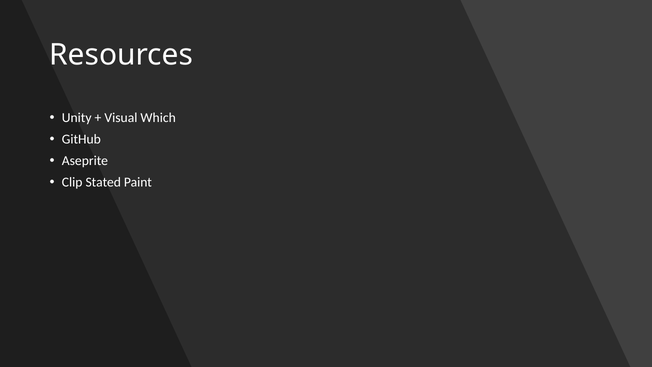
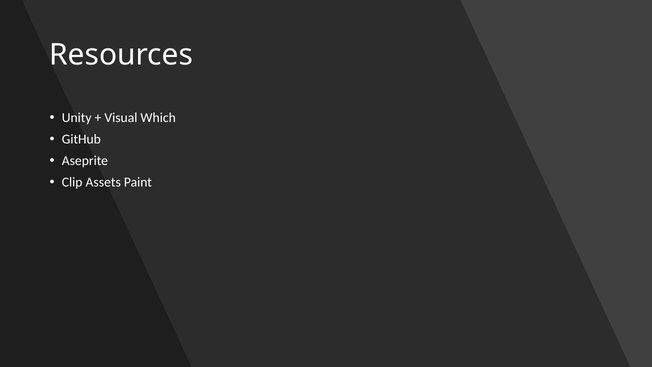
Stated: Stated -> Assets (103, 182)
